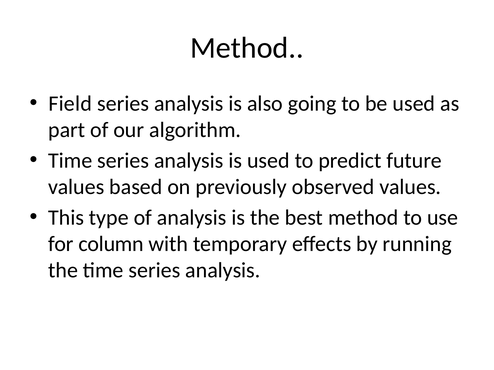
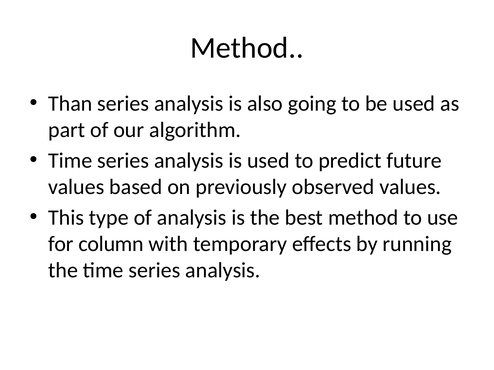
Field: Field -> Than (70, 104)
